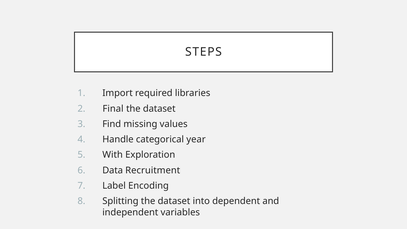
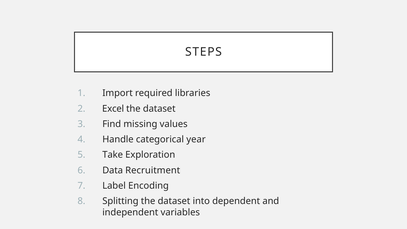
Final: Final -> Excel (113, 109)
With: With -> Take (113, 155)
